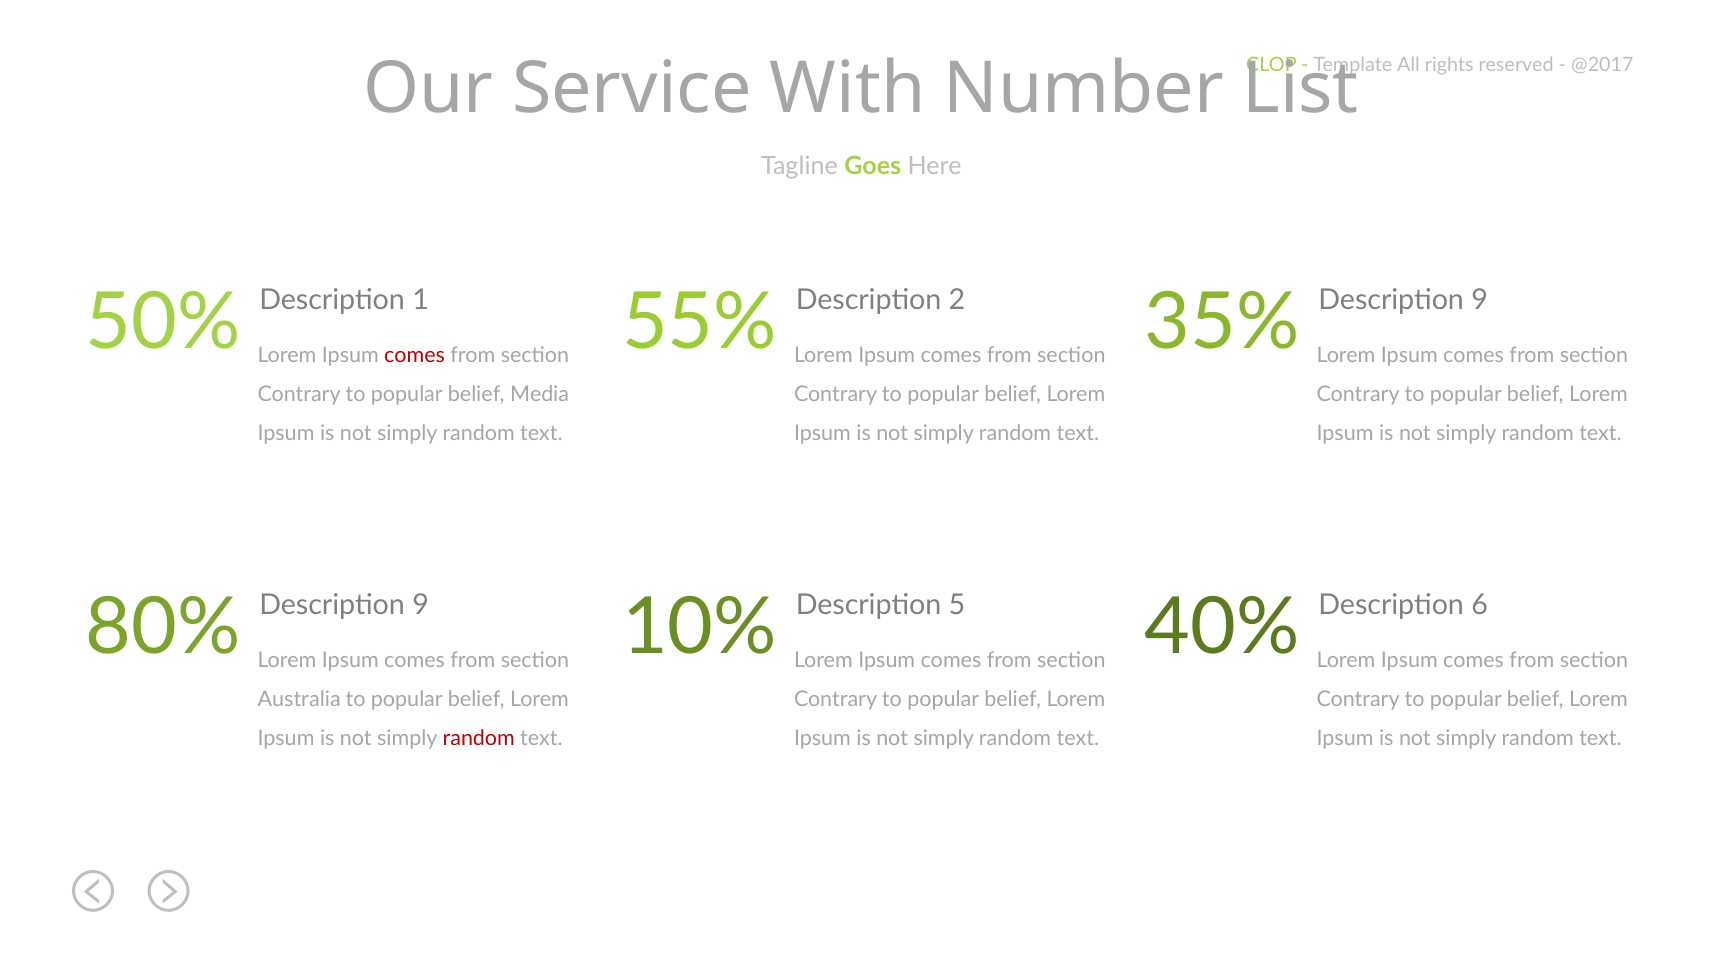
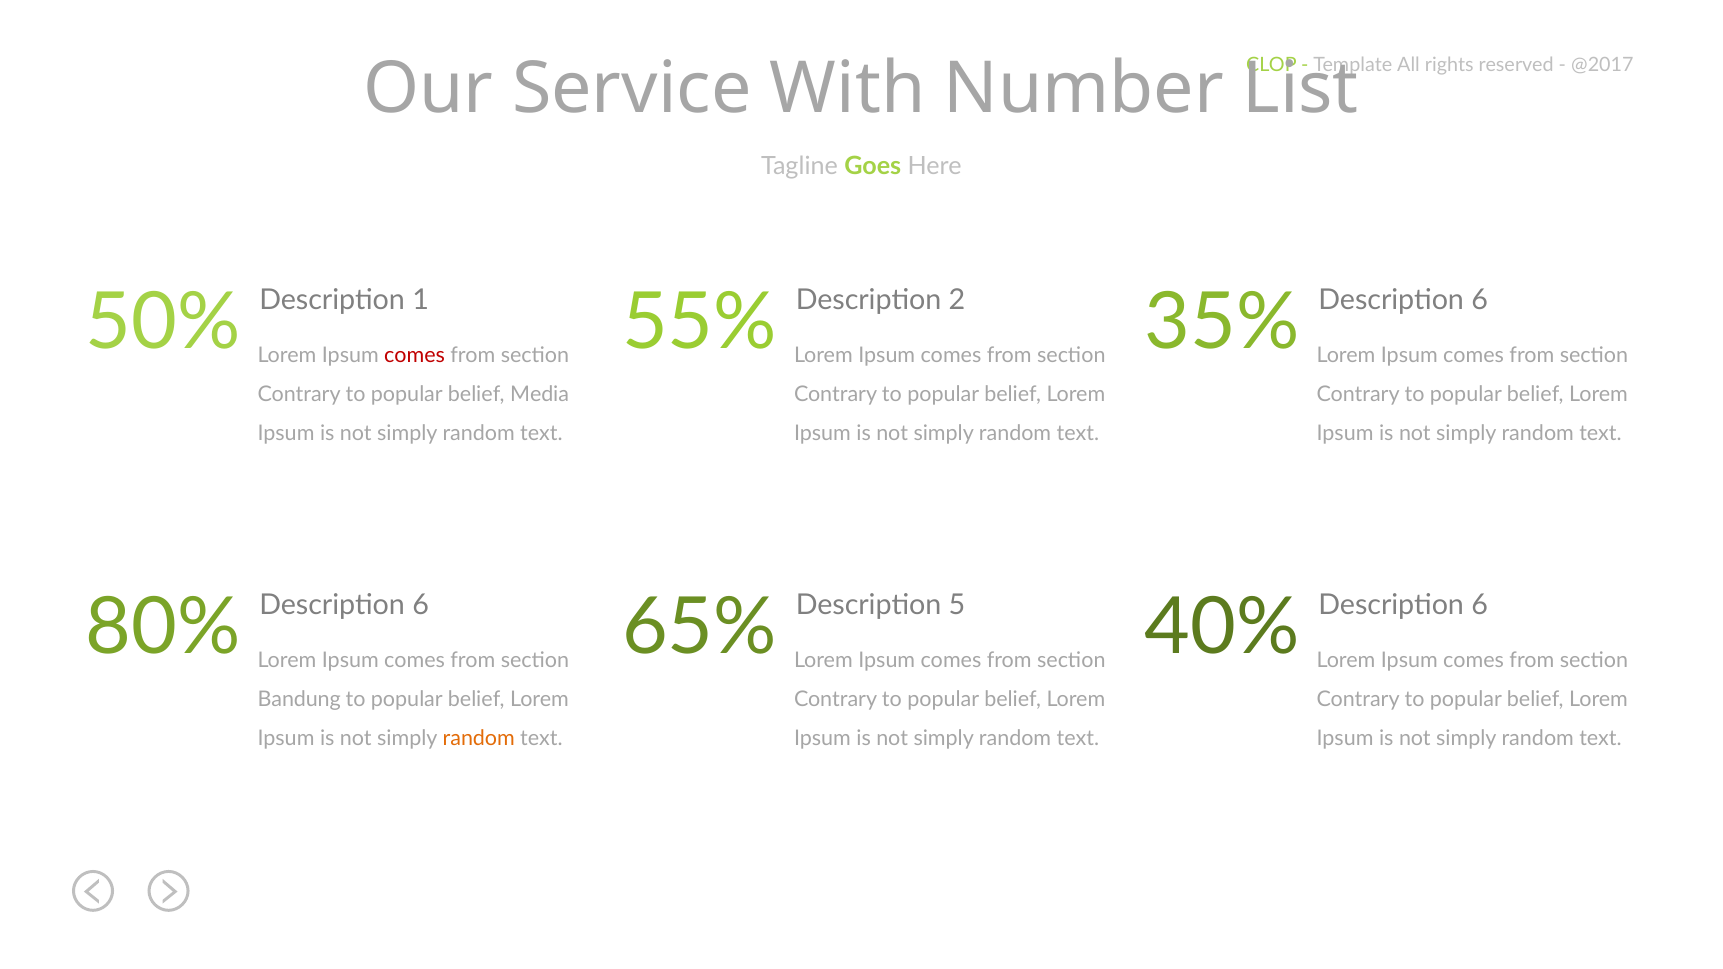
9: 9 -> 6 (1480, 300)
9: 9 -> 6 (421, 605)
10%: 10% -> 65% (700, 628)
Australia: Australia -> Bandung (299, 700)
random colour: red -> orange (479, 738)
